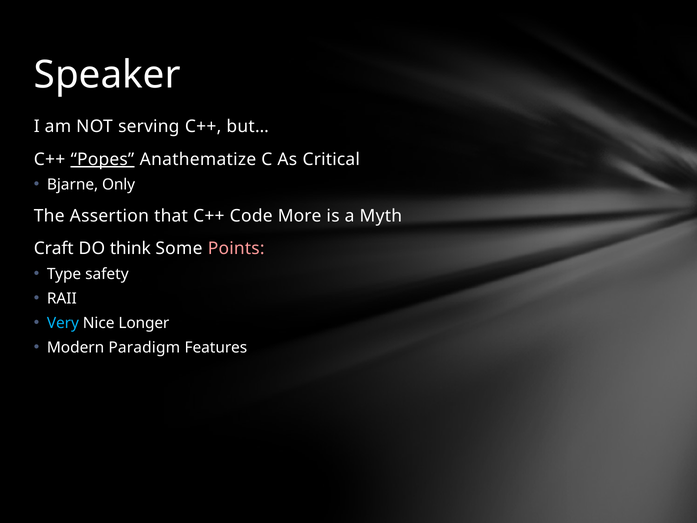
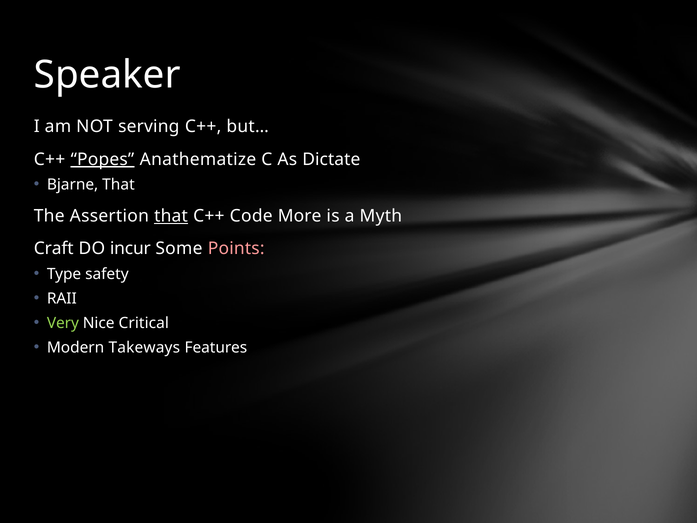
Critical: Critical -> Dictate (331, 159)
Bjarne Only: Only -> That (118, 185)
that underline: none -> present (171, 216)
think: think -> incur (130, 249)
Very colour: light blue -> light green (63, 323)
Longer: Longer -> Critical (144, 323)
Paradigm: Paradigm -> Takeways (144, 347)
